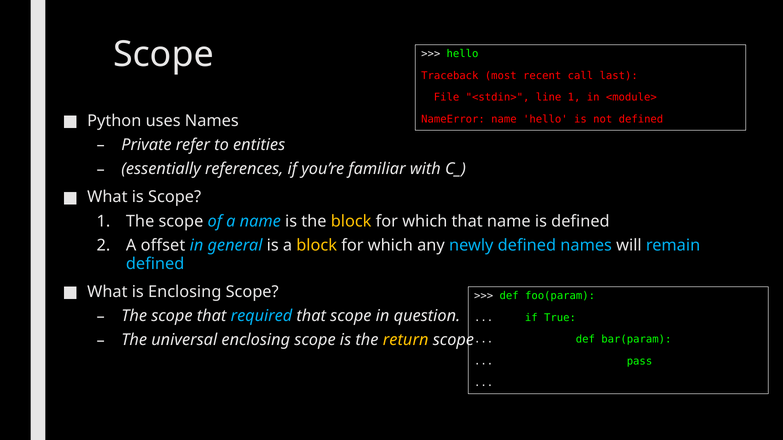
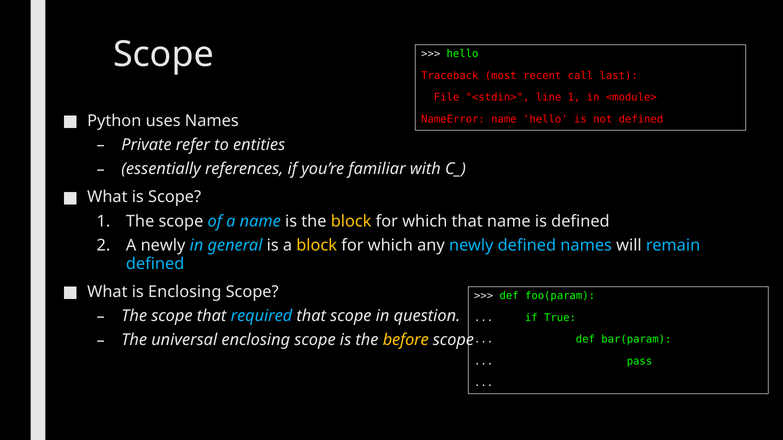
A offset: offset -> newly (163, 246)
return: return -> before (406, 340)
